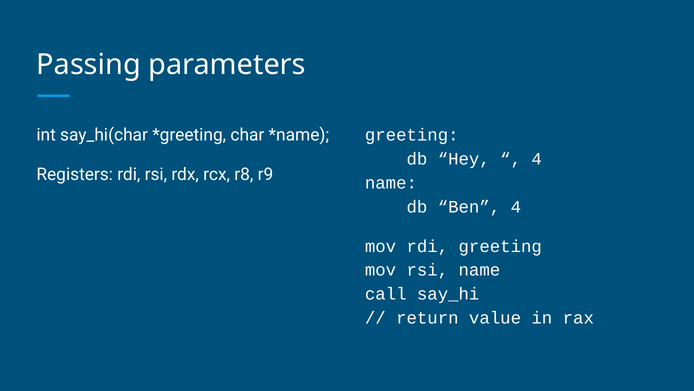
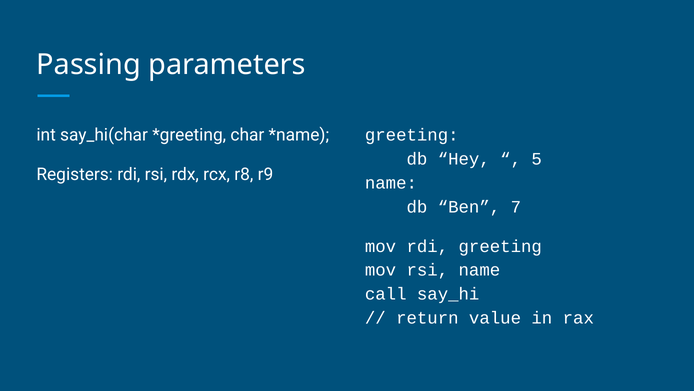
4: 4 -> 5 (537, 159)
Ben 4: 4 -> 7 (516, 207)
